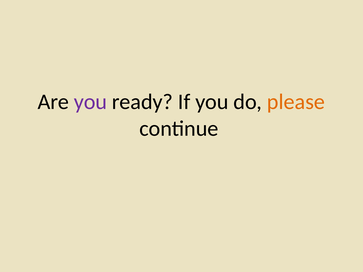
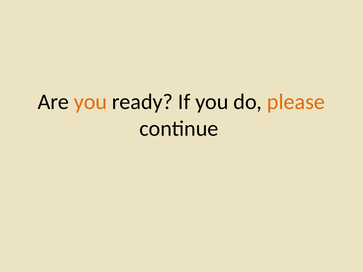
you colour: purple -> orange (90, 102)
